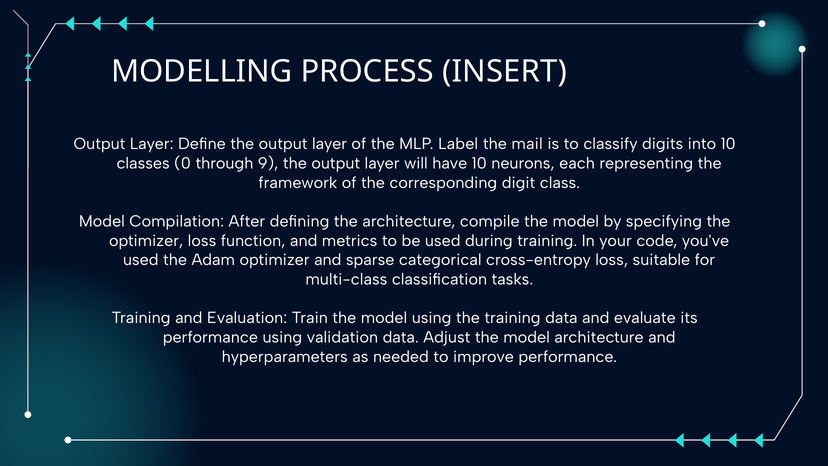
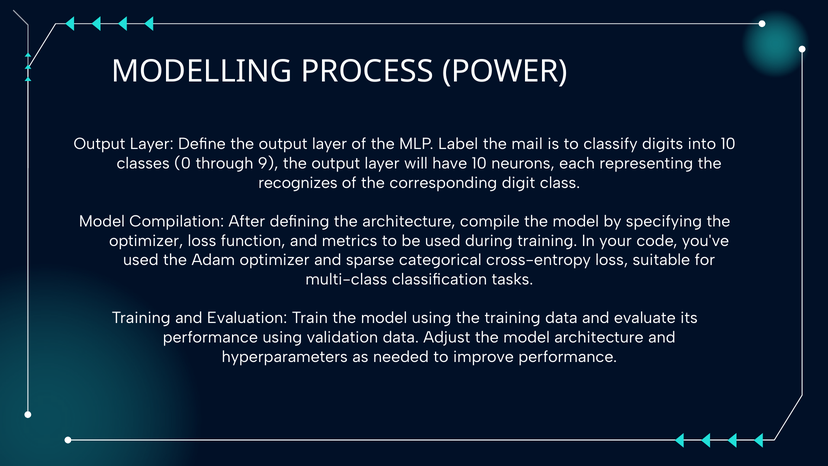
INSERT: INSERT -> POWER (505, 71)
framework: framework -> recognizes (298, 183)
